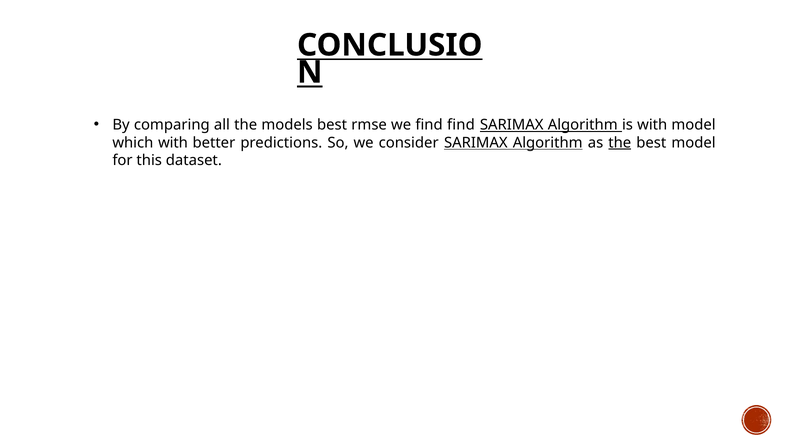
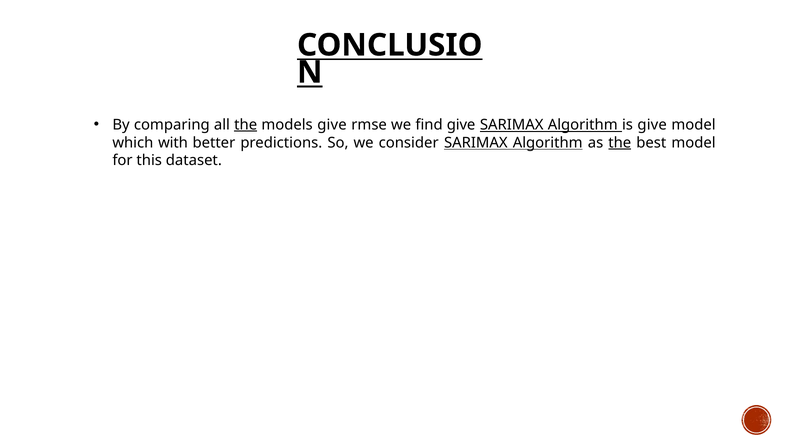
the underline: none -> present (246, 125)
models best: best -> give (332, 125)
find find: find -> give (461, 125)
is with: with -> give (652, 125)
